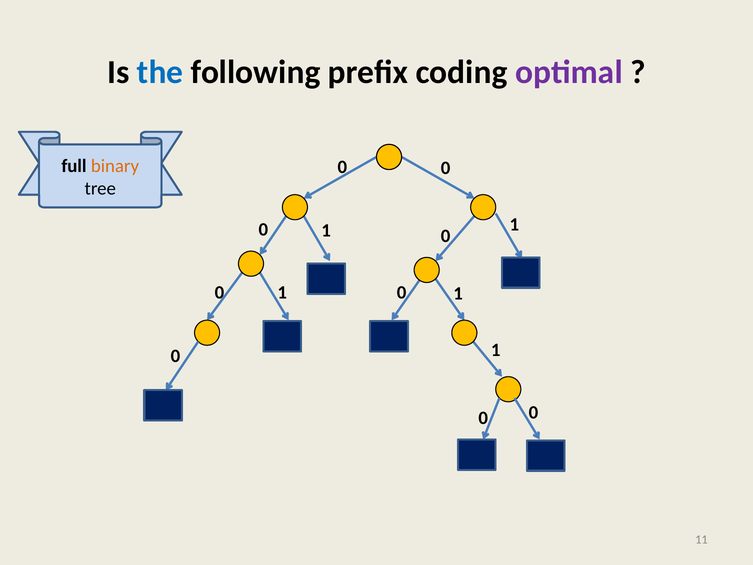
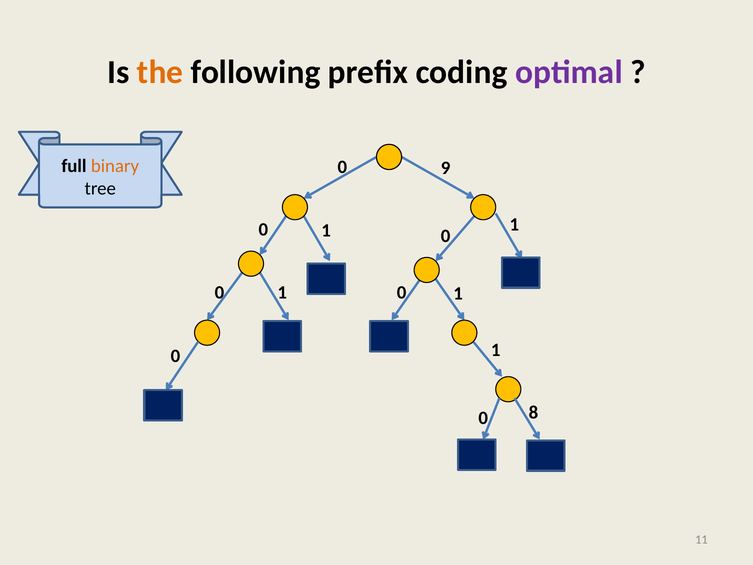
the colour: blue -> orange (160, 72)
0: 0 -> 9 (446, 168)
0: 0 -> 8 (533, 413)
